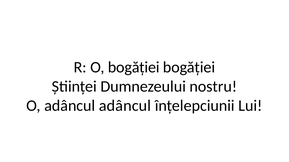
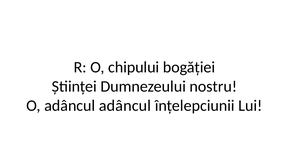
O bogăției: bogăției -> chipului (134, 67)
